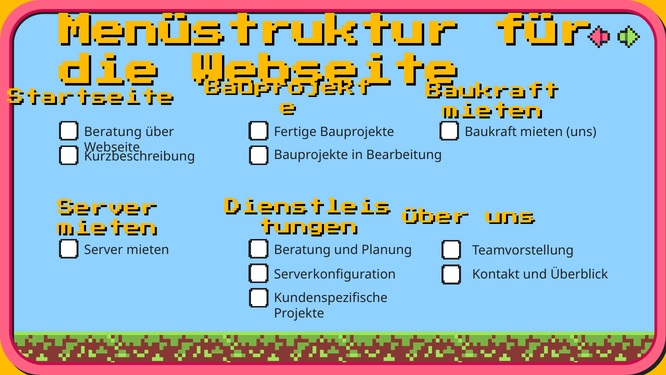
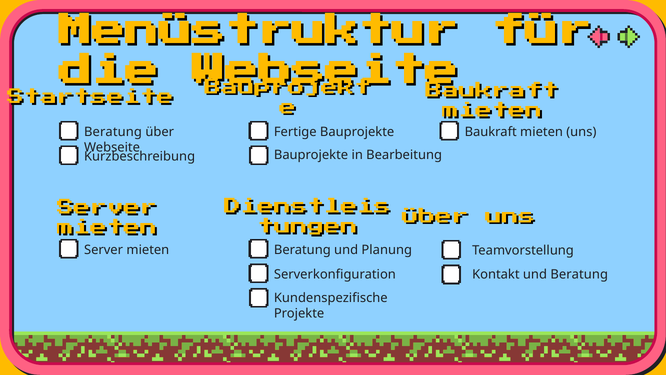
und Überblick: Überblick -> Beratung (579, 274)
